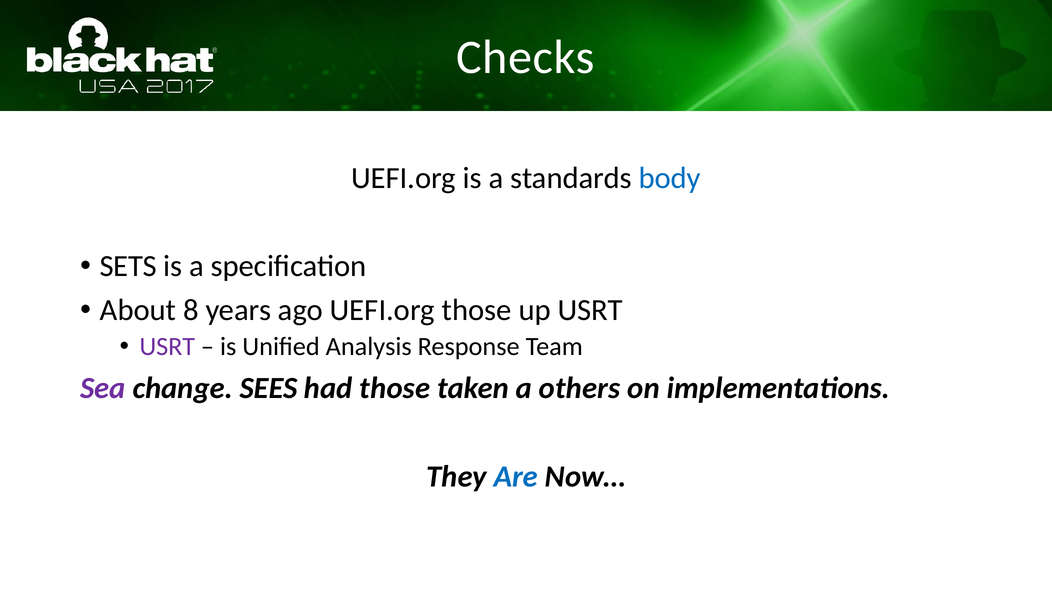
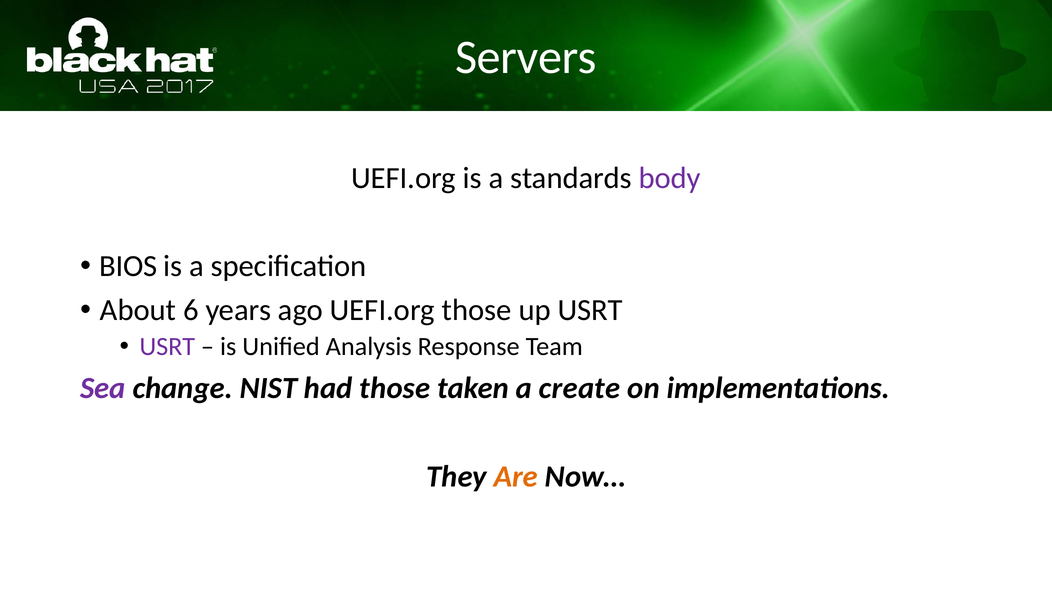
Checks: Checks -> Servers (526, 57)
body colour: blue -> purple (670, 178)
SETS: SETS -> BIOS (128, 266)
8: 8 -> 6 (191, 310)
SEES: SEES -> NIST (269, 388)
others: others -> create (580, 388)
Are colour: blue -> orange (516, 476)
